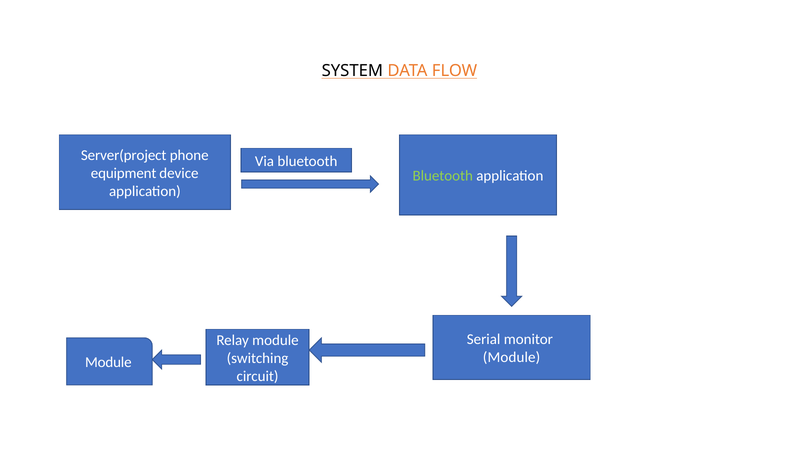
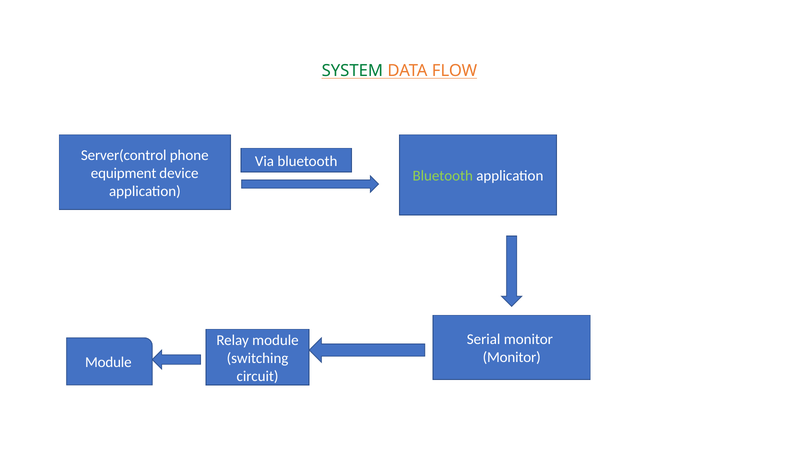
SYSTEM colour: black -> green (352, 71)
Server(project: Server(project -> Server(control (124, 155)
Module: Module -> Monitor (512, 357)
